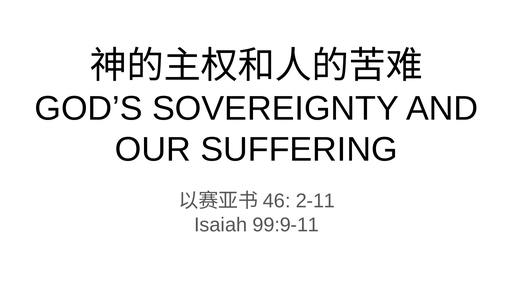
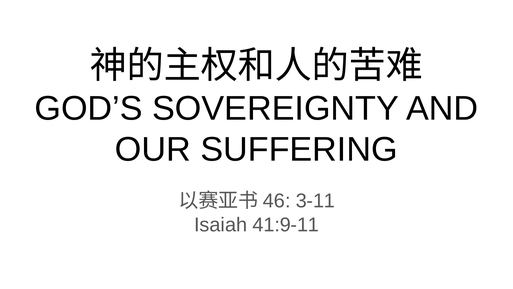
2-11: 2-11 -> 3-11 (315, 201)
99:9-11: 99:9-11 -> 41:9-11 (286, 225)
